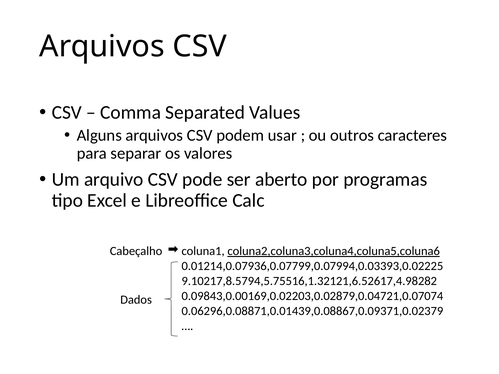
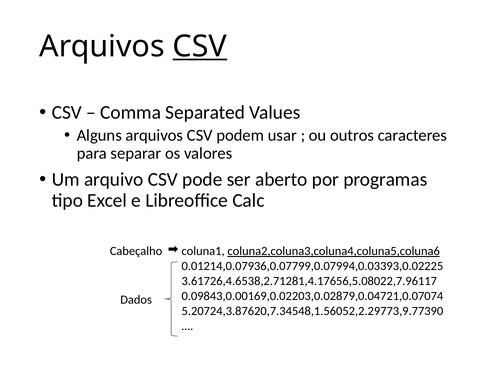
CSV underline: none -> present (200, 46)
9.10217,8.5794,5.75516,1.32121,6.52617,4.98282: 9.10217,8.5794,5.75516,1.32121,6.52617,4.98282 -> 3.61726,4.6538,2.71281,4.17656,5.08022,7.96117 (309, 281)
0.06296,0.08871,0.01439,0.08867,0.09371,0.02379: 0.06296,0.08871,0.01439,0.08867,0.09371,0.02379 -> 5.20724,3.87620,7.34548,1.56052,2.29773,9.77390 (312, 311)
